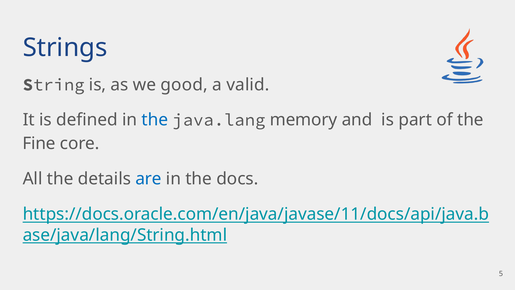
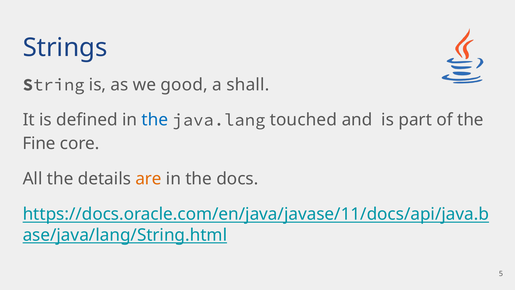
valid: valid -> shall (248, 85)
memory: memory -> touched (303, 120)
are colour: blue -> orange (149, 179)
